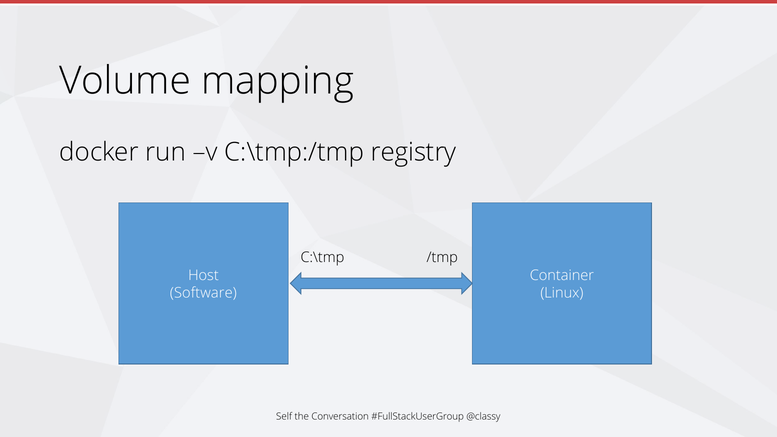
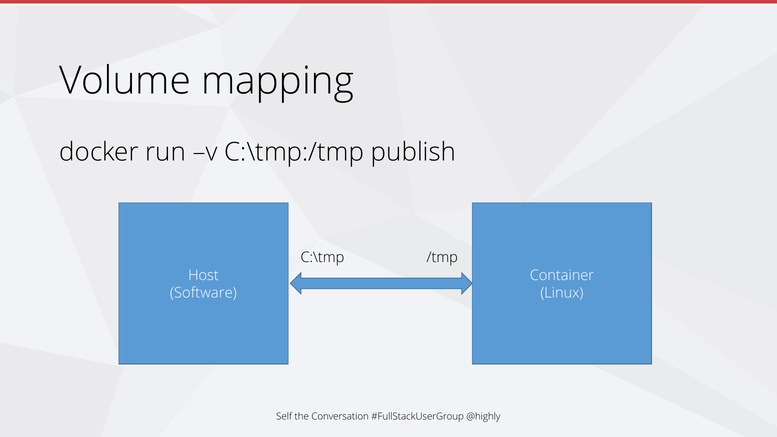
registry: registry -> publish (414, 152)
@classy: @classy -> @highly (483, 417)
